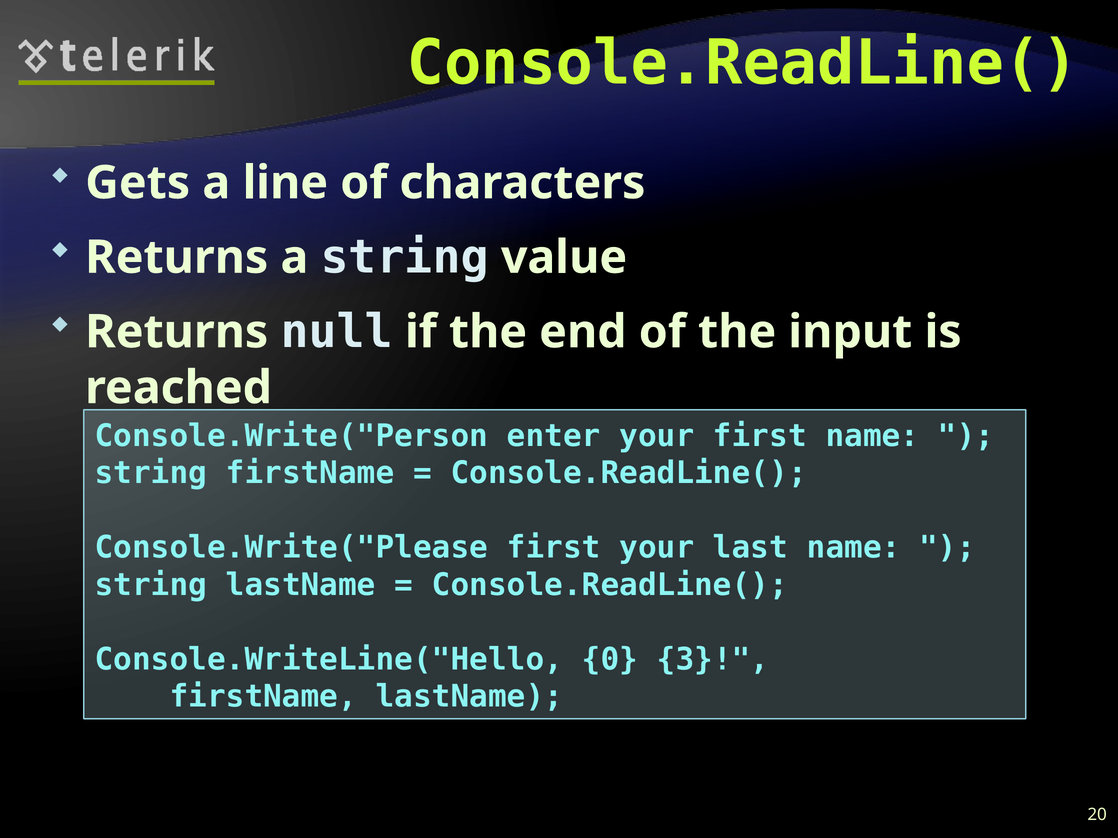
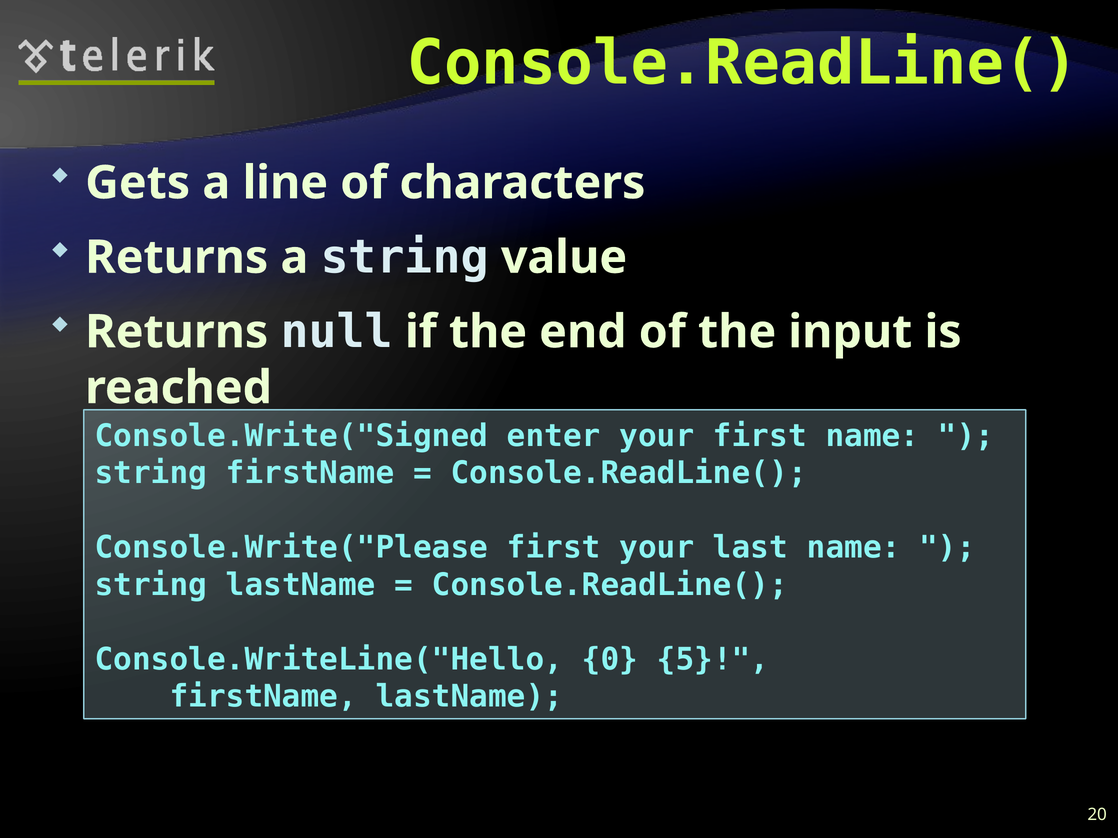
Console.Write("Person: Console.Write("Person -> Console.Write("Signed (291, 436)
3: 3 -> 5 (713, 660)
